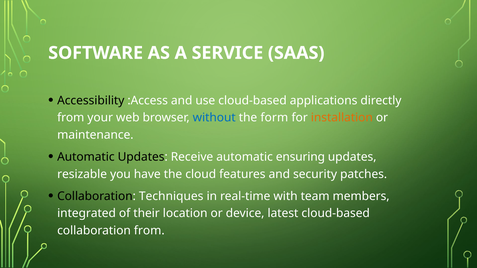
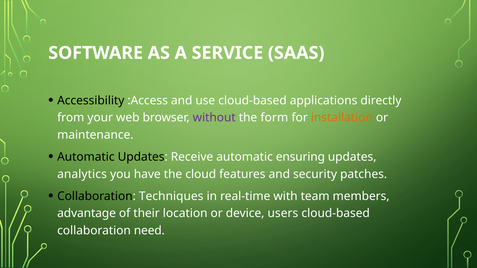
without colour: blue -> purple (214, 118)
resizable: resizable -> analytics (82, 174)
integrated: integrated -> advantage (87, 214)
latest: latest -> users (283, 214)
collaboration from: from -> need (149, 231)
